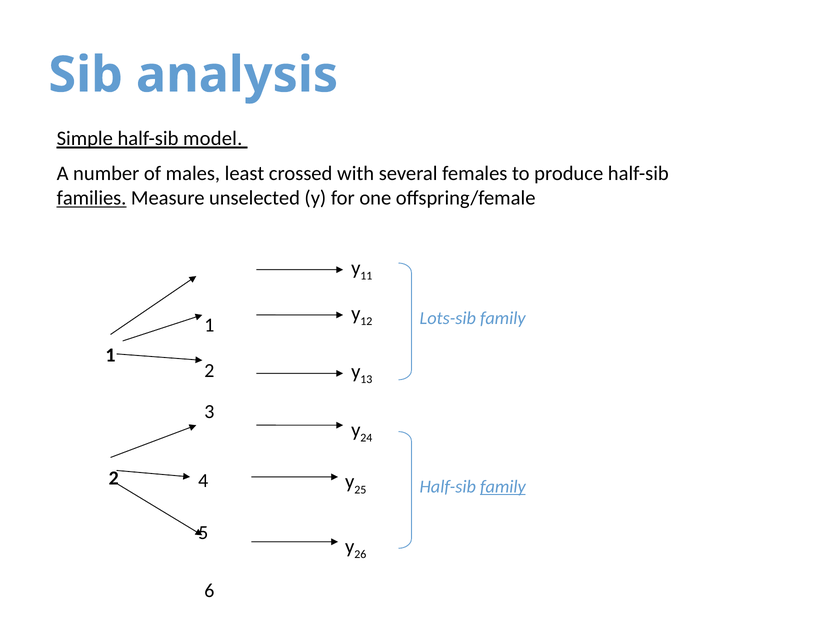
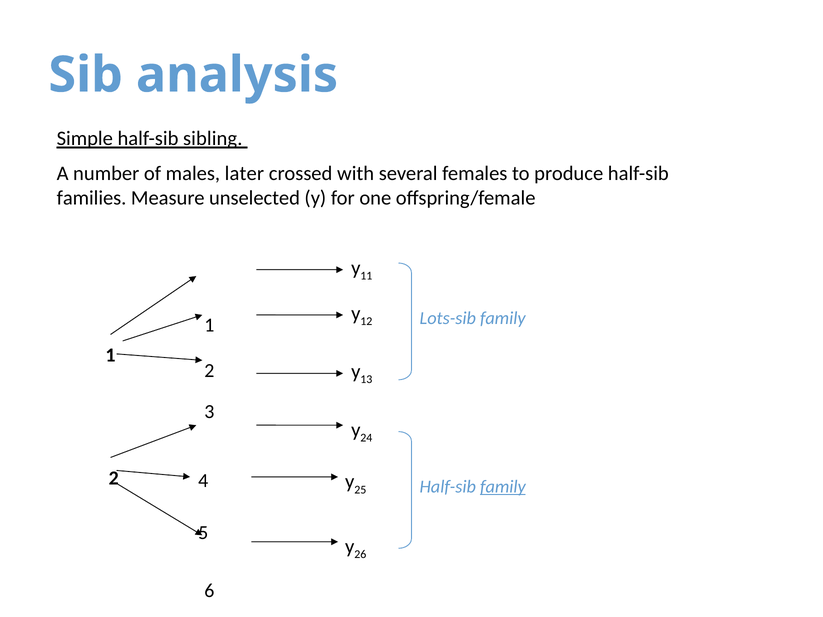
model: model -> sibling (213, 139)
least: least -> later (244, 174)
families underline: present -> none (92, 198)
